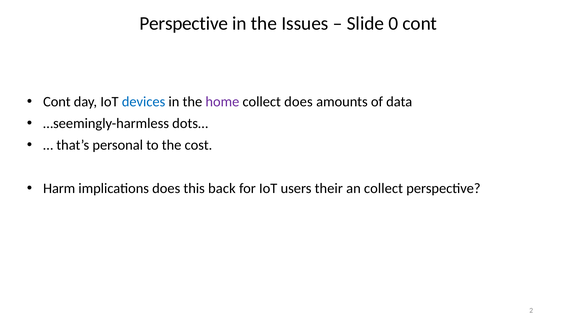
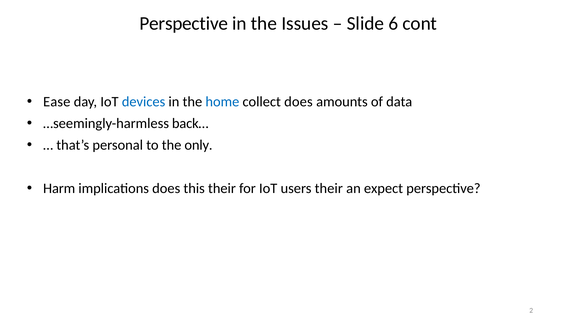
0: 0 -> 6 (393, 23)
Cont: Cont -> Ease (57, 102)
home colour: purple -> blue (222, 102)
dots…: dots… -> back… (190, 123)
cost: cost -> only (199, 145)
this back: back -> their (222, 188)
an collect: collect -> expect (384, 188)
